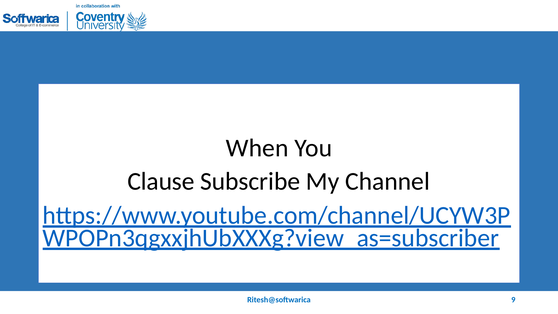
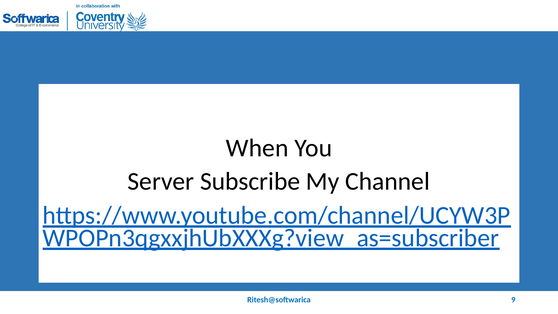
Clause: Clause -> Server (161, 181)
